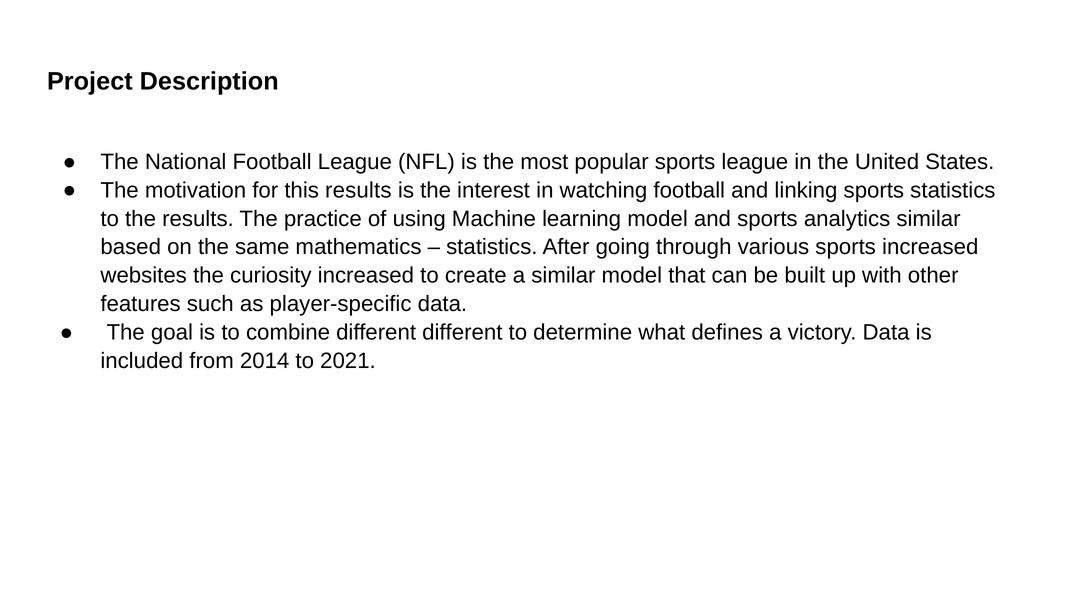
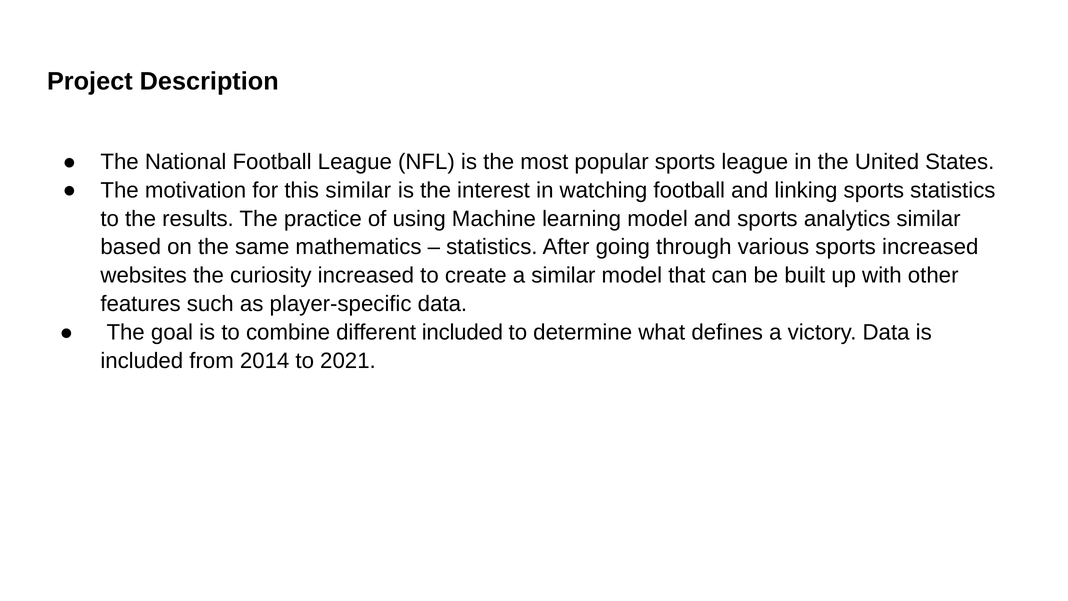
this results: results -> similar (358, 190)
different different: different -> included (462, 332)
